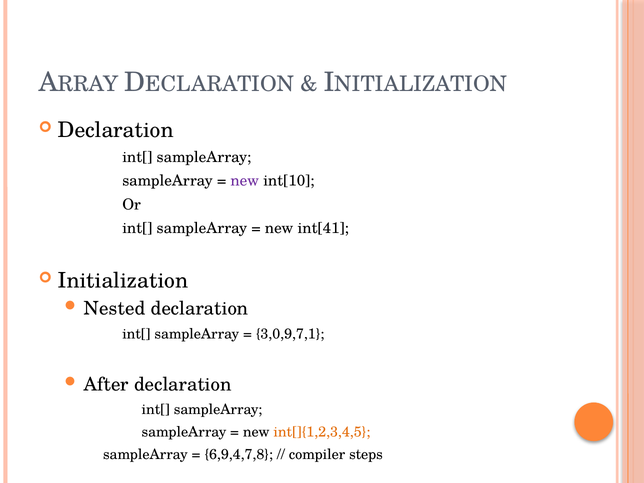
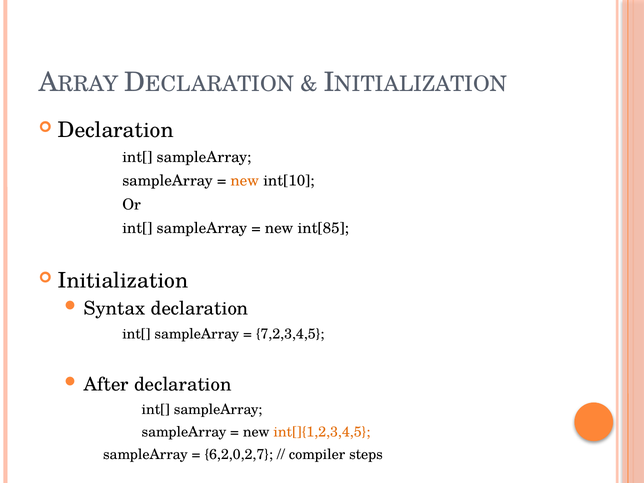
new colour: purple -> orange (245, 181)
int[41: int[41 -> int[85 (323, 228)
Nested: Nested -> Syntax (115, 308)
3,0,9,7,1: 3,0,9,7,1 -> 7,2,3,4,5 (290, 334)
6,9,4,7,8: 6,9,4,7,8 -> 6,2,0,2,7 (239, 455)
